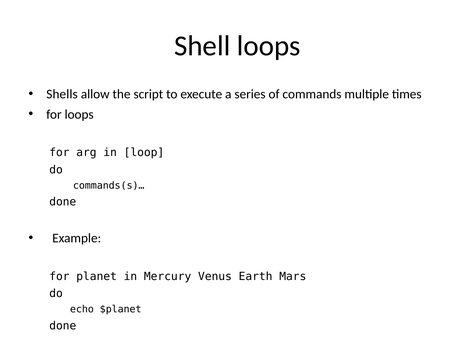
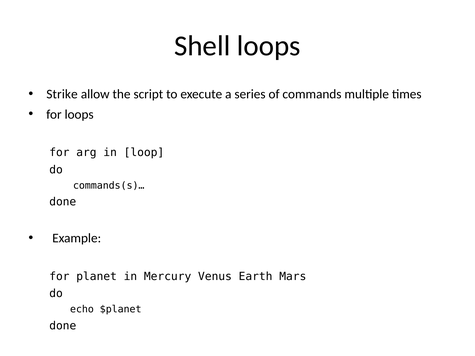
Shells: Shells -> Strike (62, 94)
